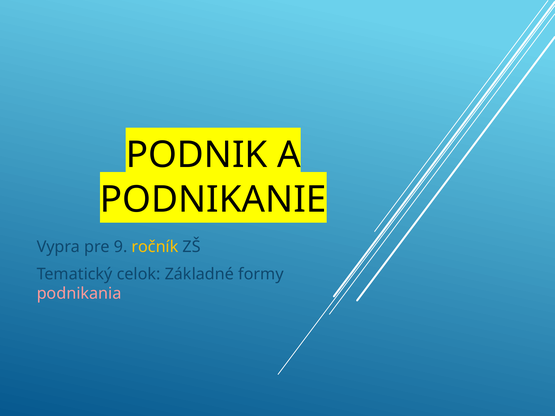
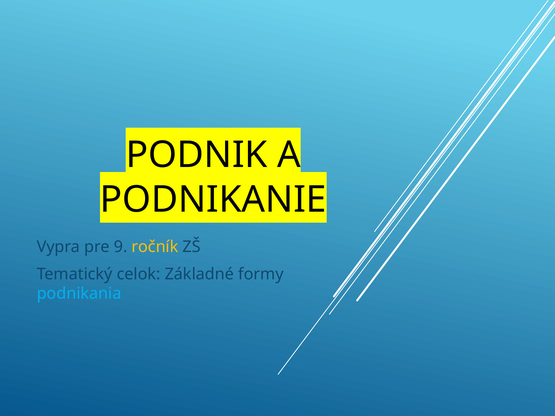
podnikania colour: pink -> light blue (79, 294)
